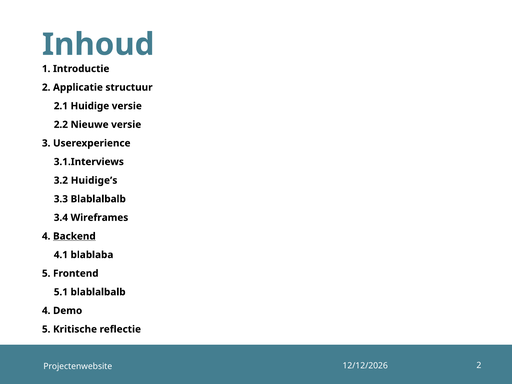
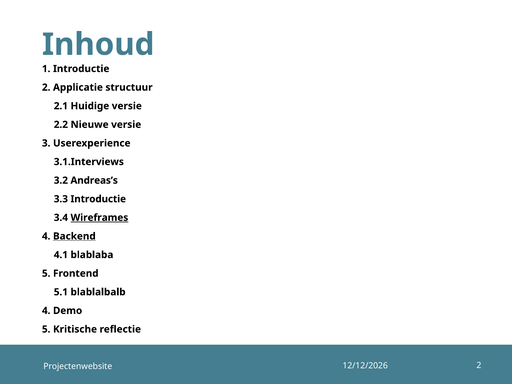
Huidige’s: Huidige’s -> Andreas’s (94, 180)
3.3 Blablalbalb: Blablalbalb -> Introductie (98, 199)
Wireframes underline: none -> present (99, 218)
